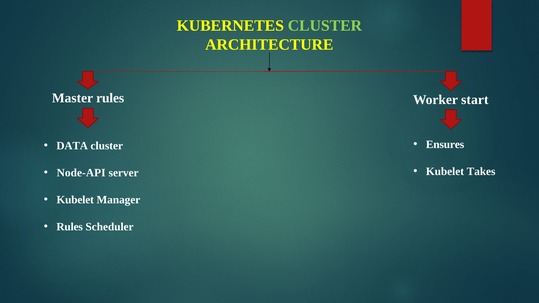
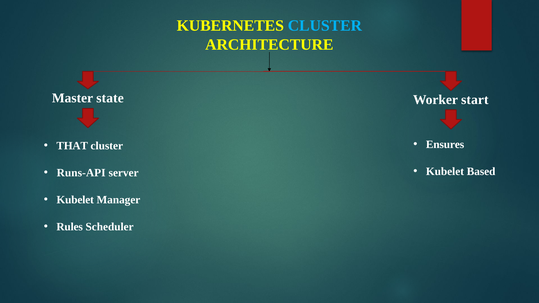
CLUSTER colour: light green -> light blue (325, 26)
Master rules: rules -> state (110, 98)
DATA: DATA -> THAT (72, 146)
Takes: Takes -> Based (481, 171)
Node-API: Node-API -> Runs-API (81, 173)
